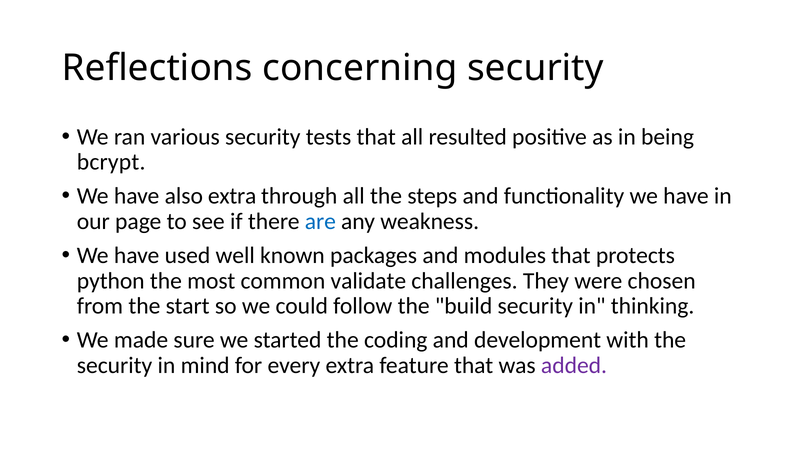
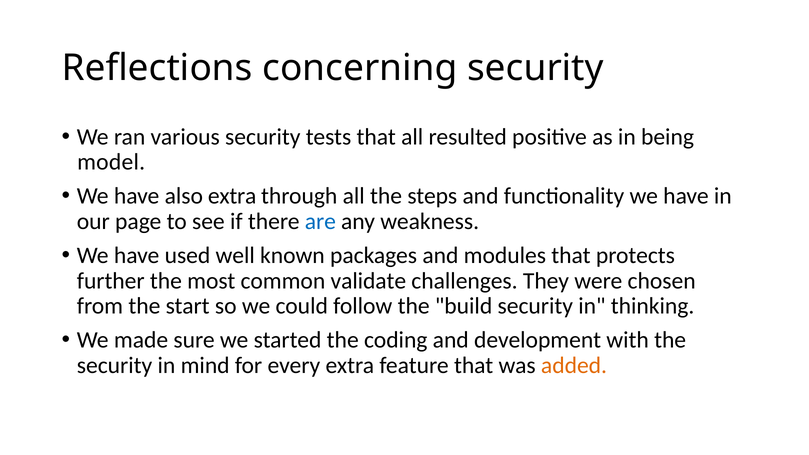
bcrypt: bcrypt -> model (111, 162)
python: python -> further (111, 281)
added colour: purple -> orange (574, 366)
